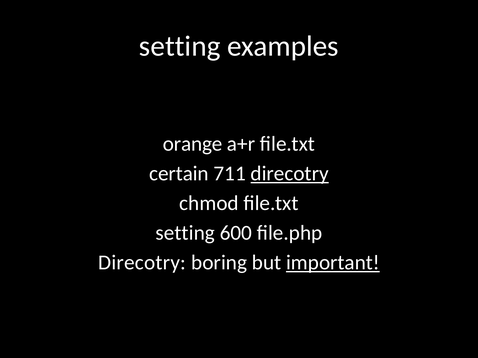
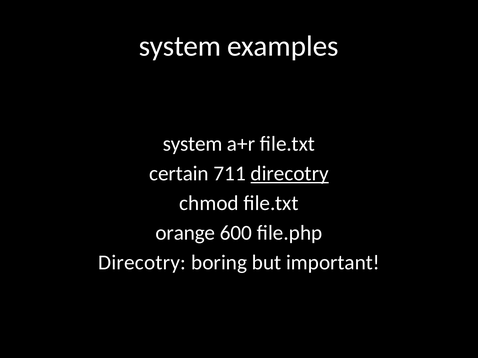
setting: setting -> system (180, 46)
orange: orange -> system (193, 144)
setting: setting -> orange (185, 233)
important underline: present -> none (333, 263)
